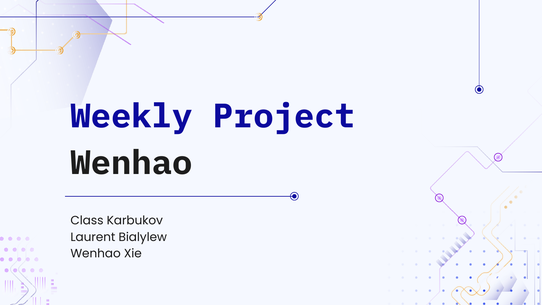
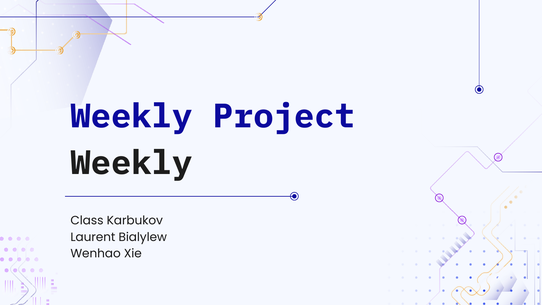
Wenhao: Wenhao -> Weekly (131, 163)
